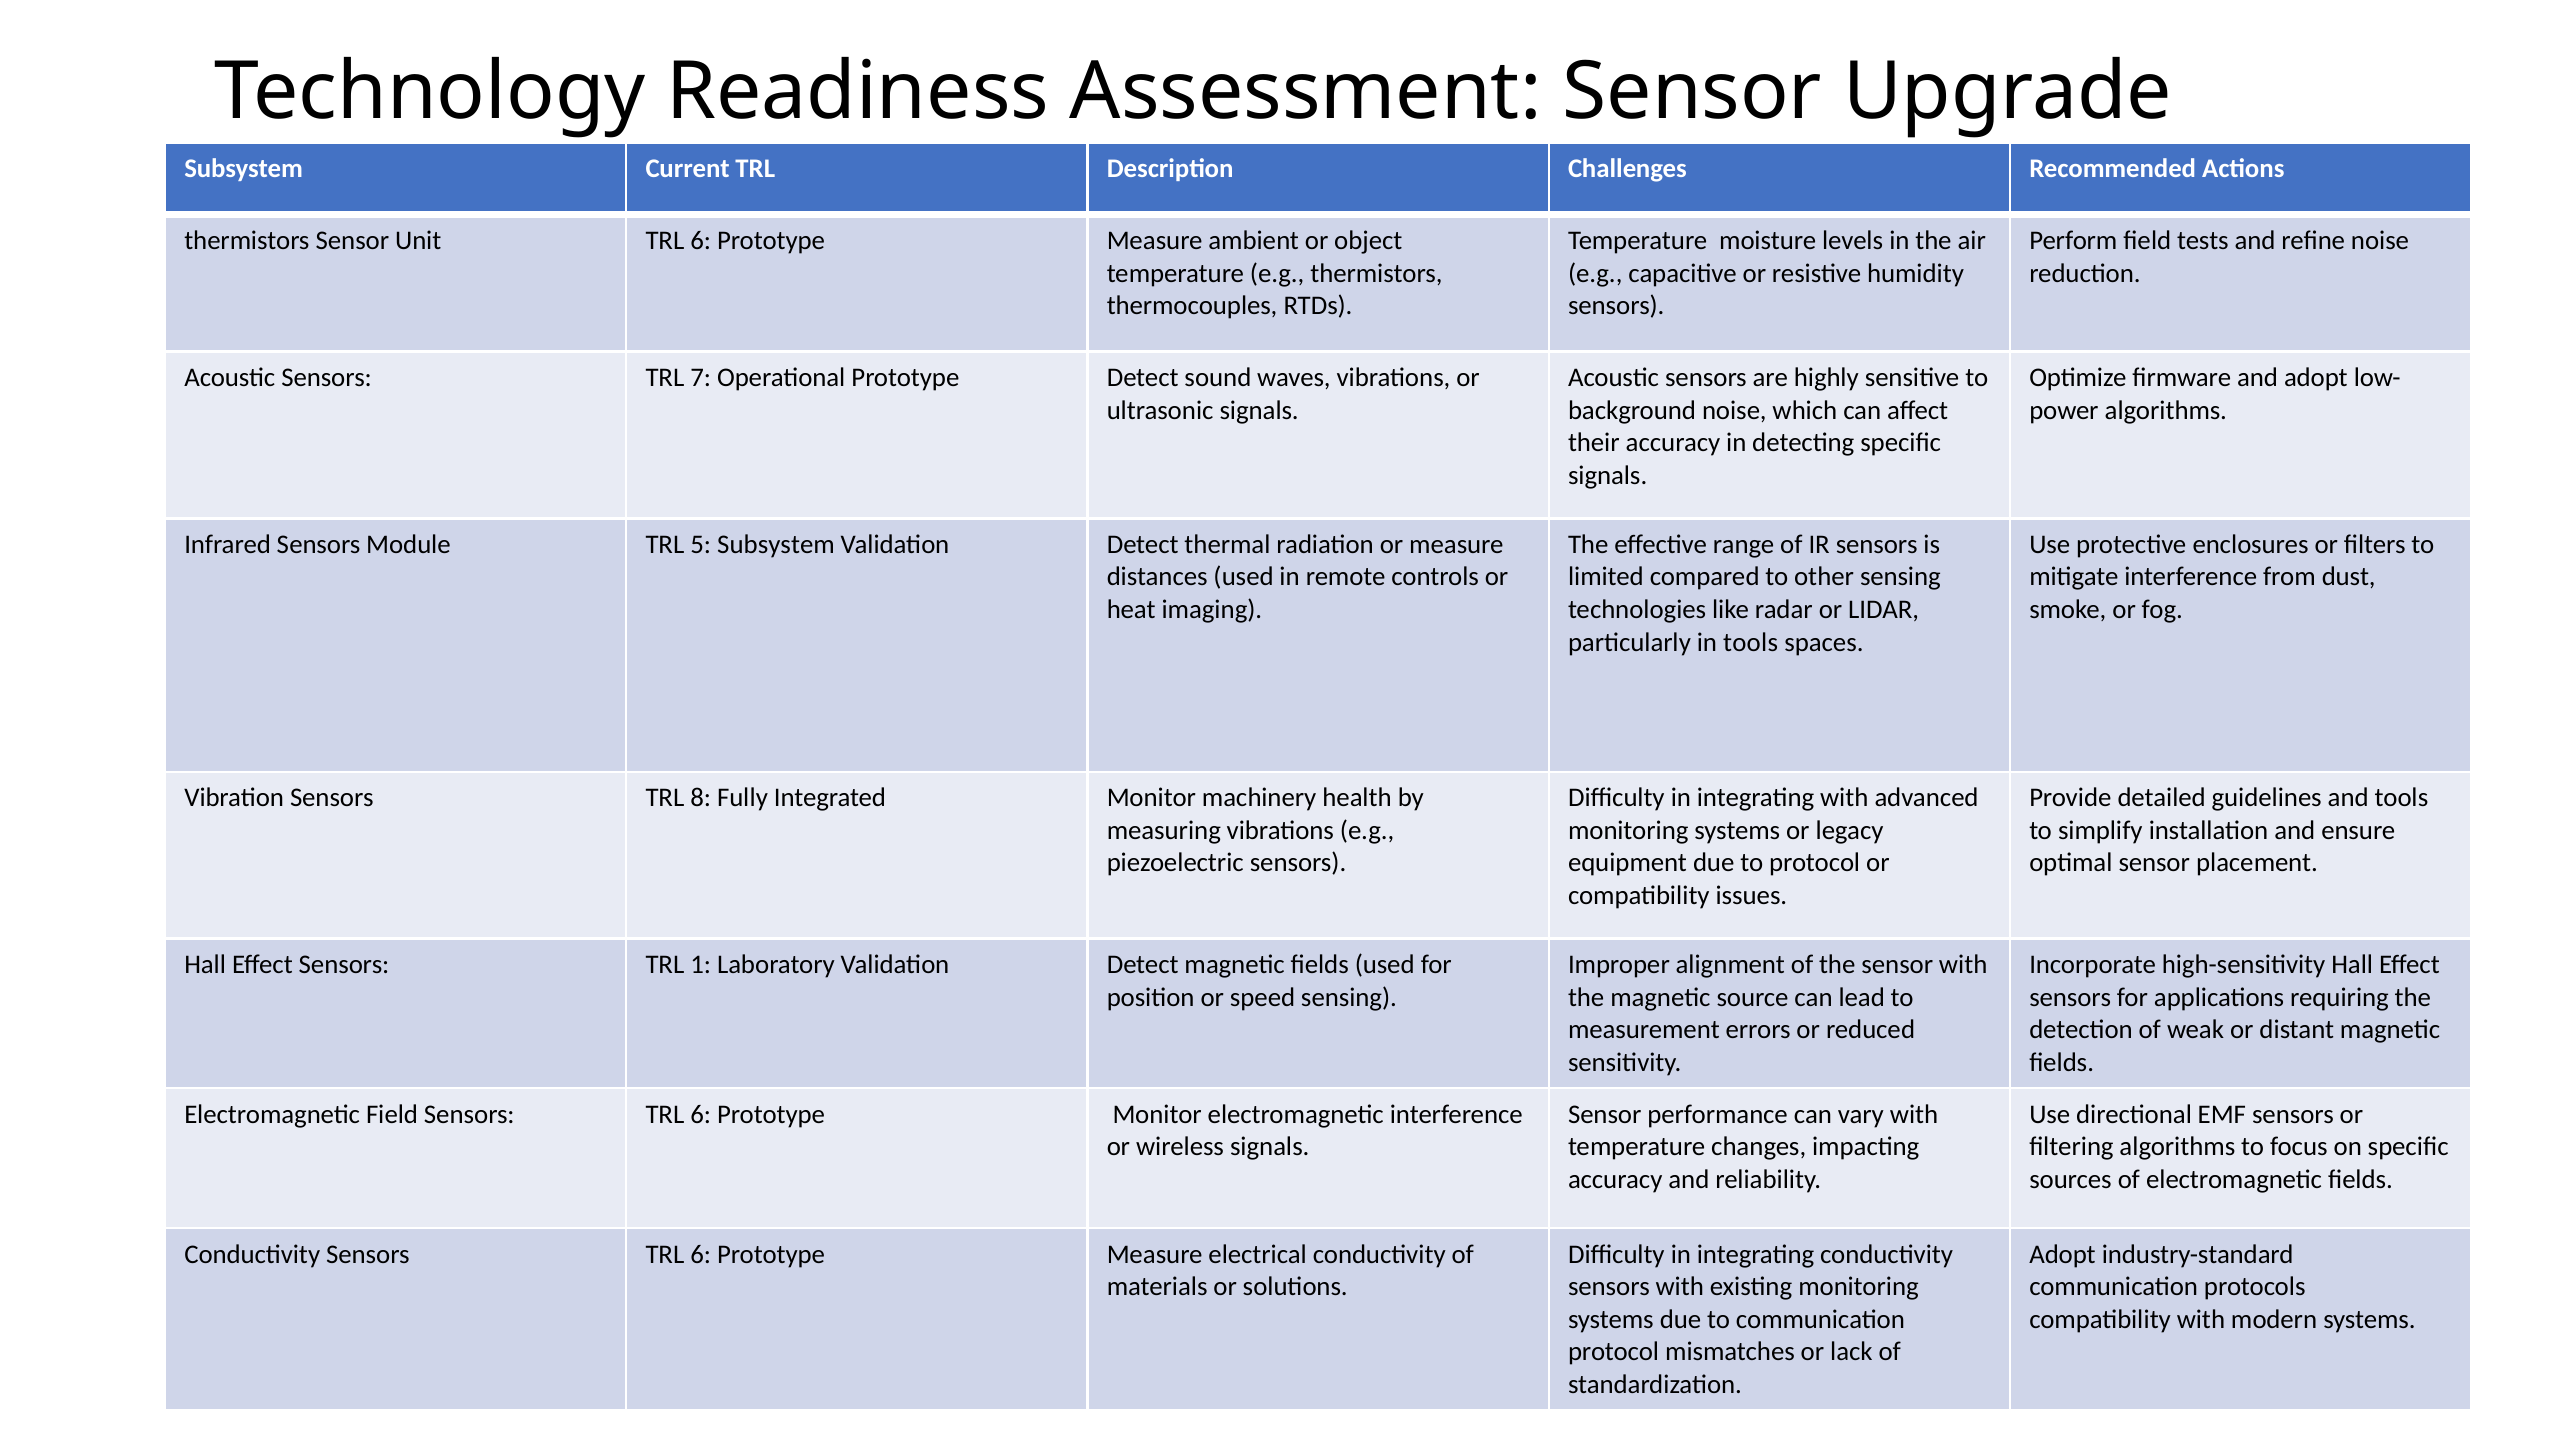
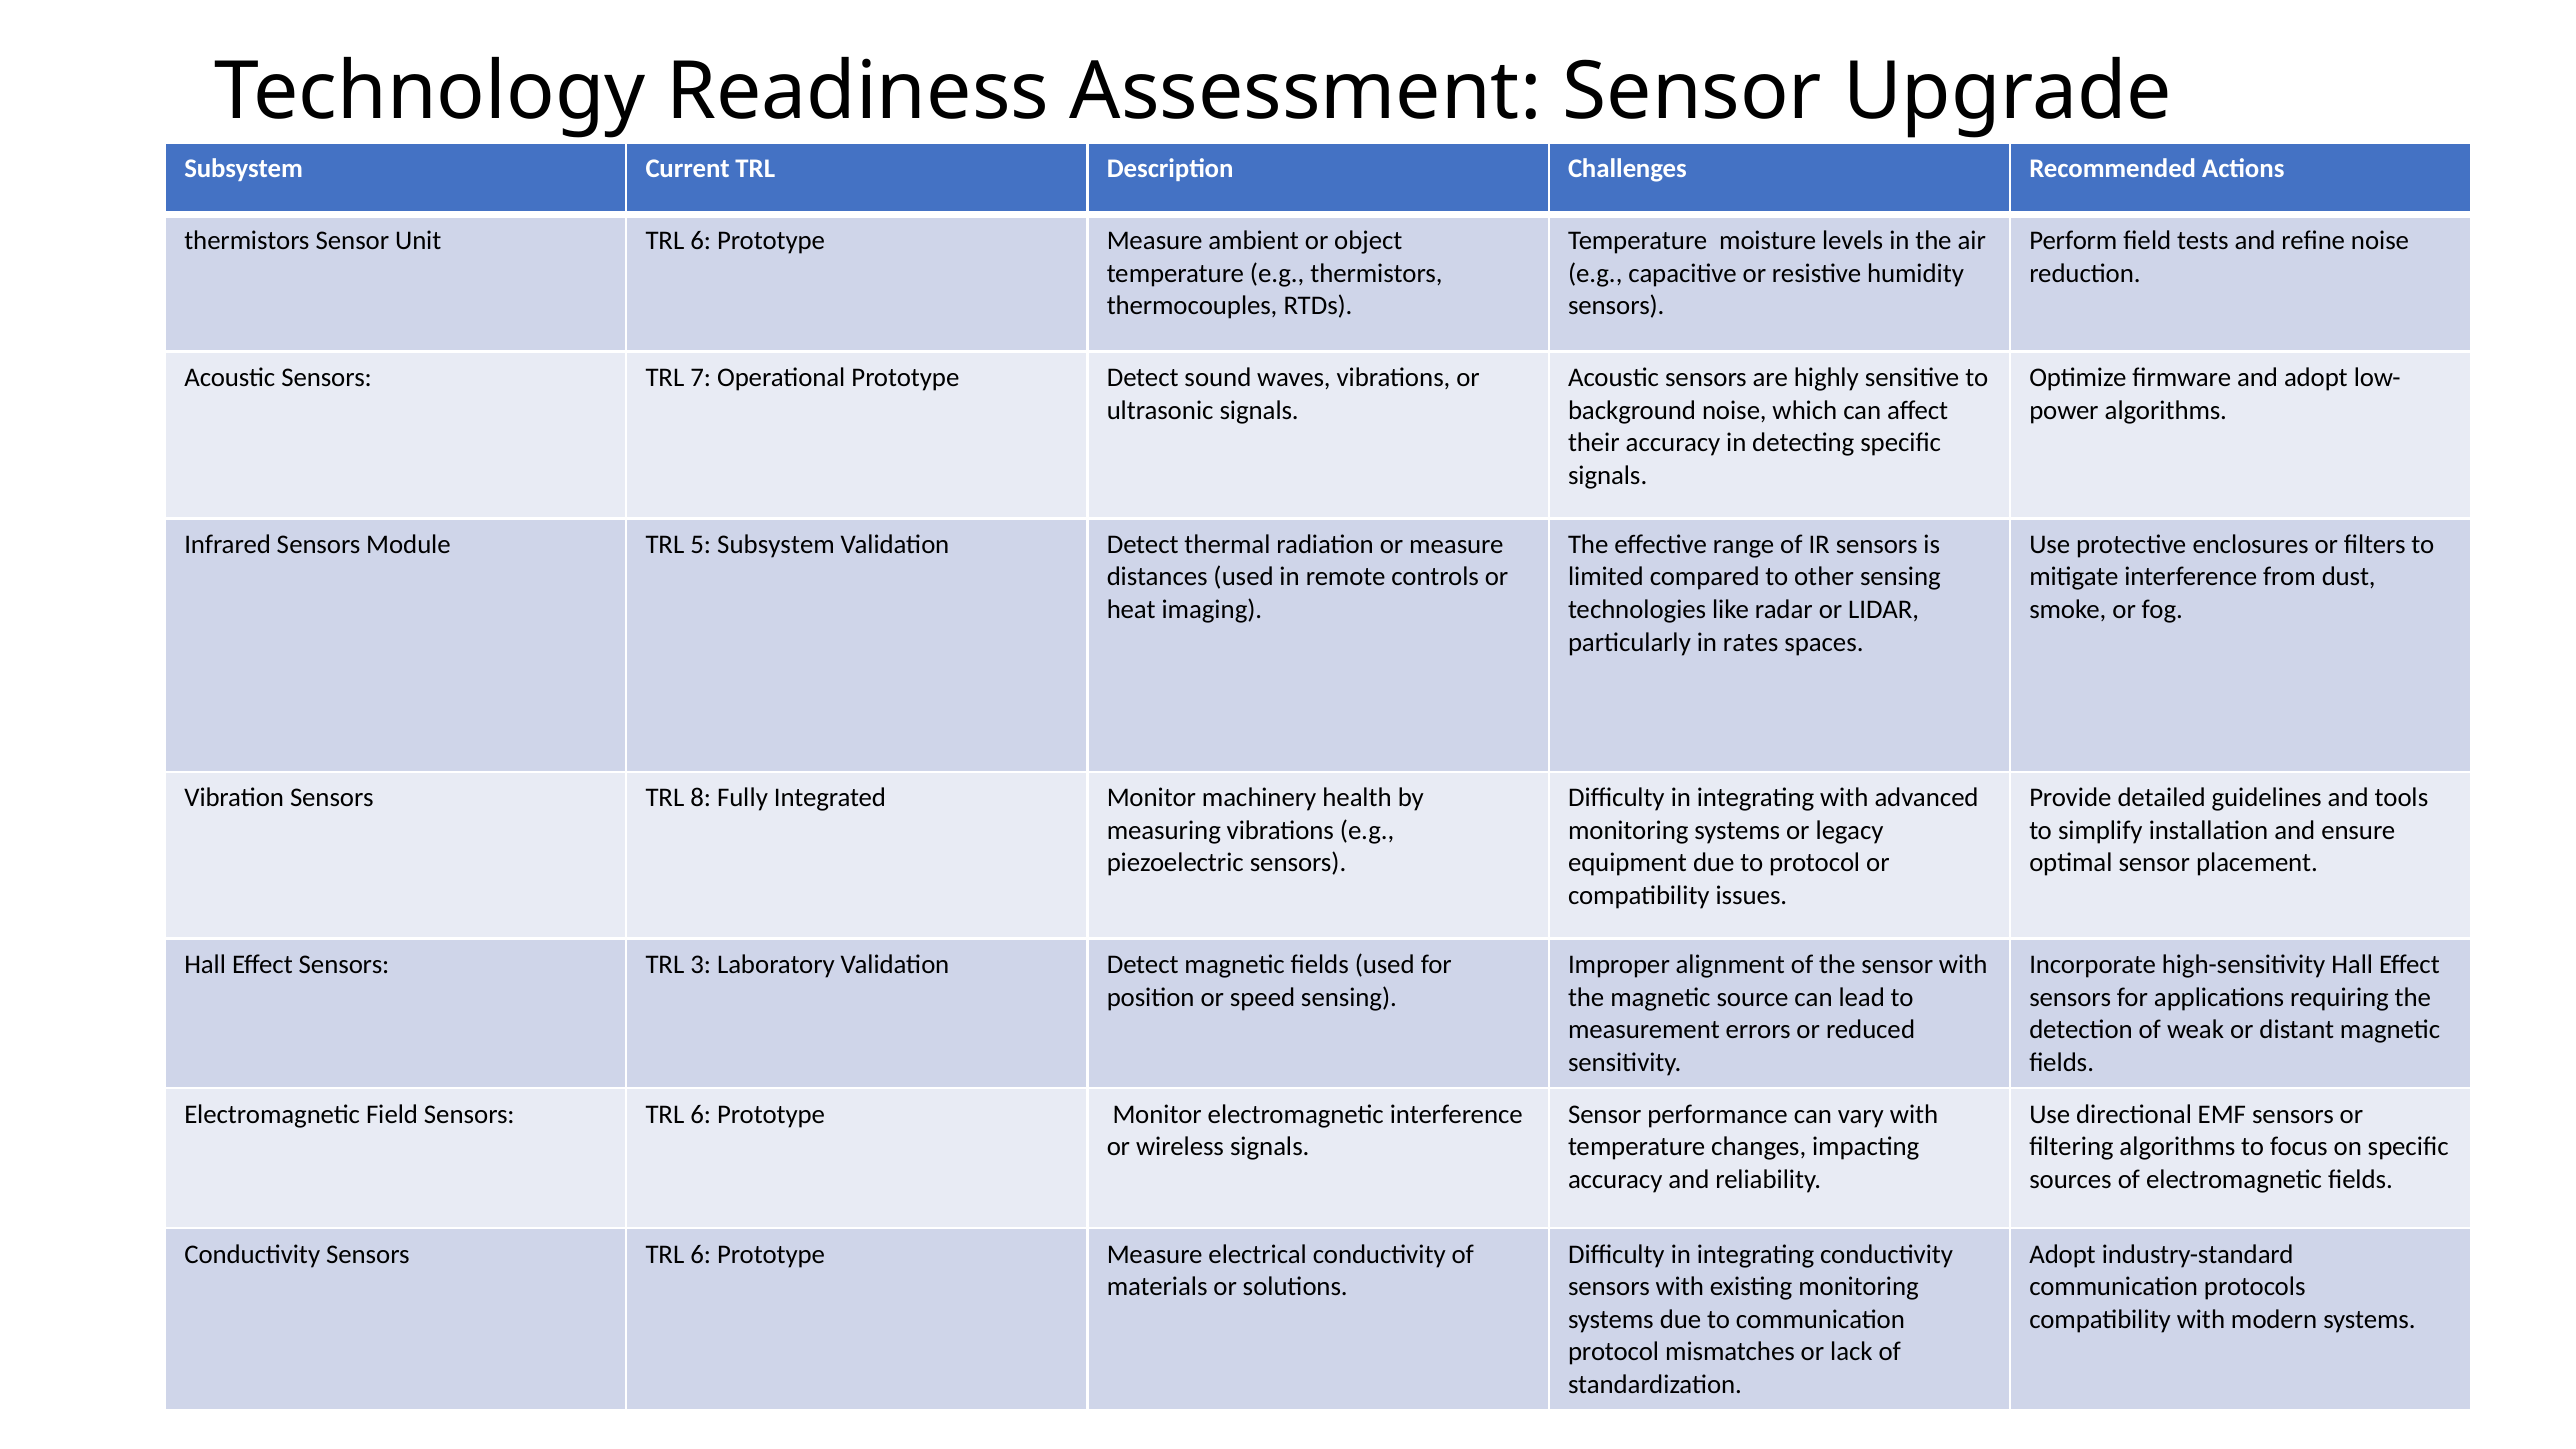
in tools: tools -> rates (1751, 642)
1: 1 -> 3 (701, 965)
